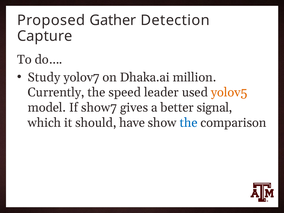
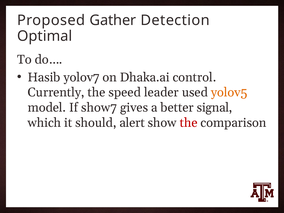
Capture: Capture -> Optimal (45, 36)
Study: Study -> Hasib (44, 77)
million: million -> control (194, 77)
have: have -> alert (132, 123)
the colour: blue -> red (189, 123)
